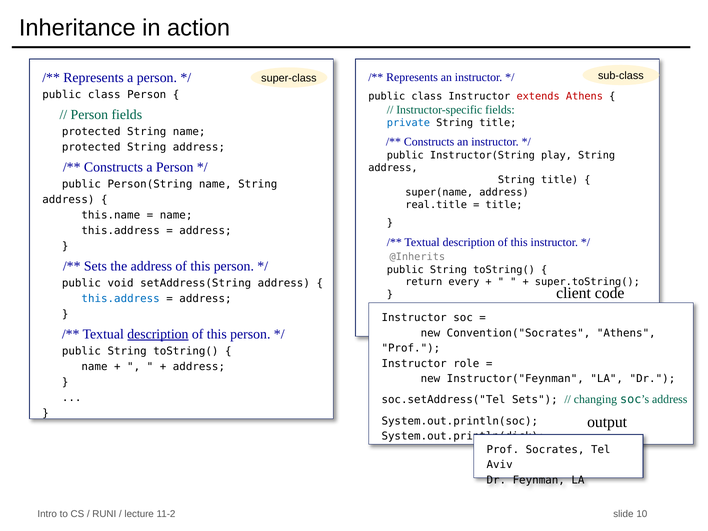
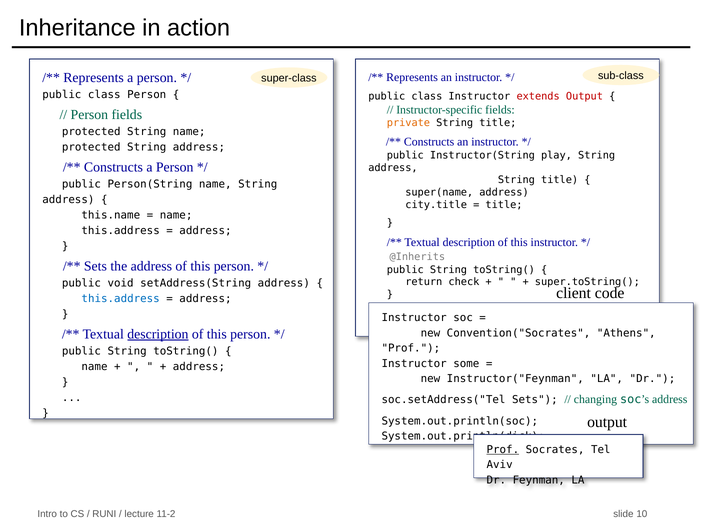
extends Athens: Athens -> Output (584, 96)
private colour: blue -> orange (408, 123)
real.title: real.title -> city.title (436, 205)
every: every -> check (464, 282)
role: role -> some (466, 364)
Prof underline: none -> present (503, 450)
